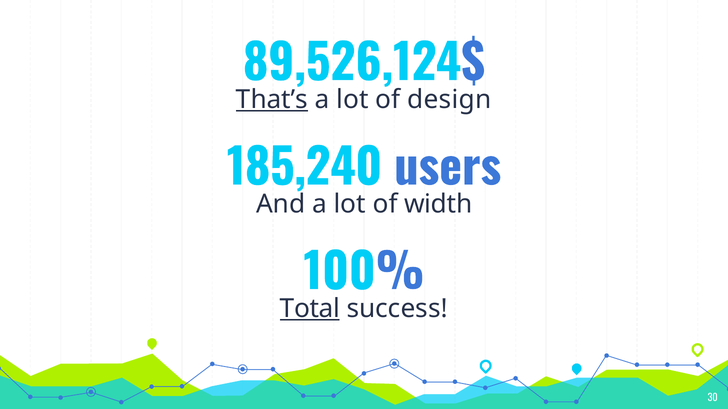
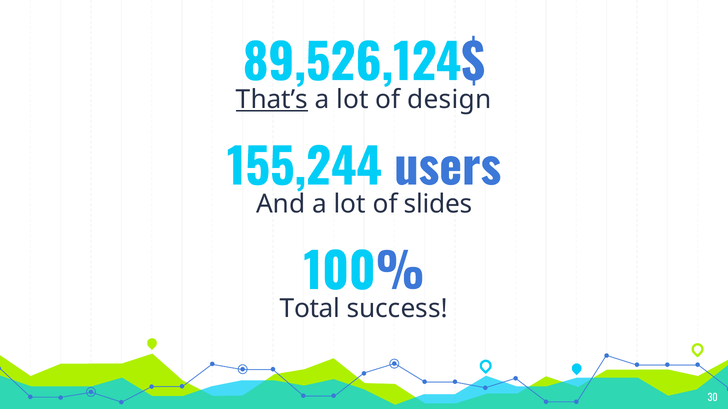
185,240: 185,240 -> 155,244 (304, 169)
width: width -> slides (438, 204)
Total underline: present -> none (310, 309)
